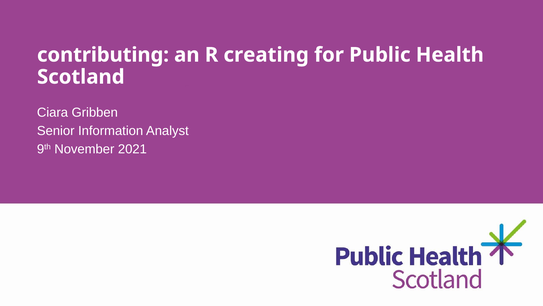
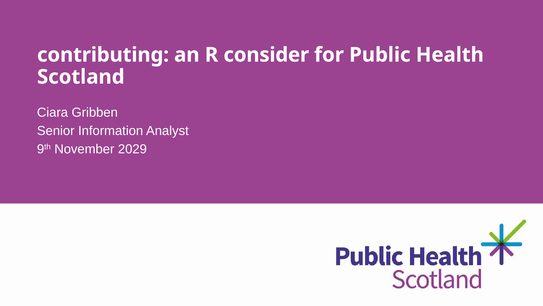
creating: creating -> consider (266, 55)
2021: 2021 -> 2029 (132, 149)
